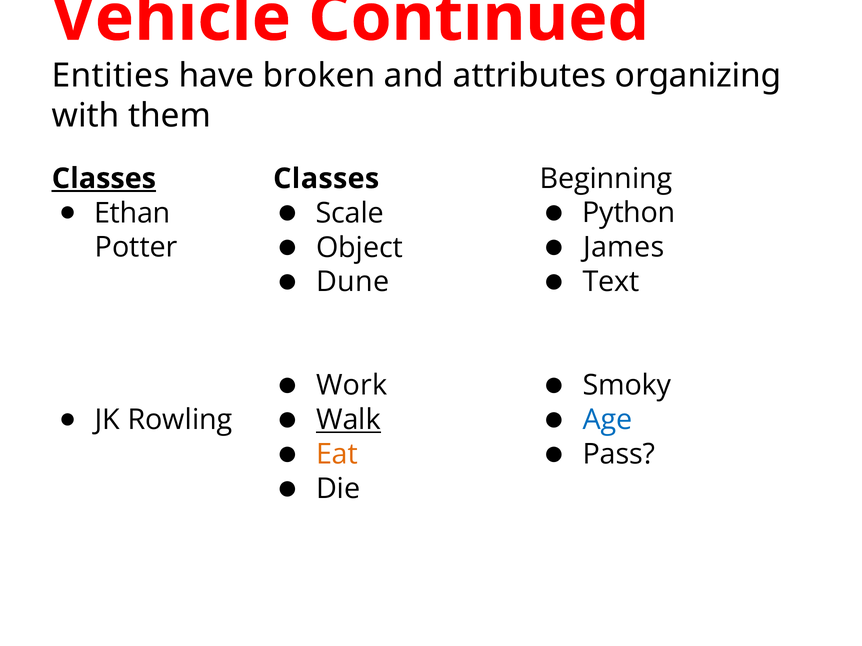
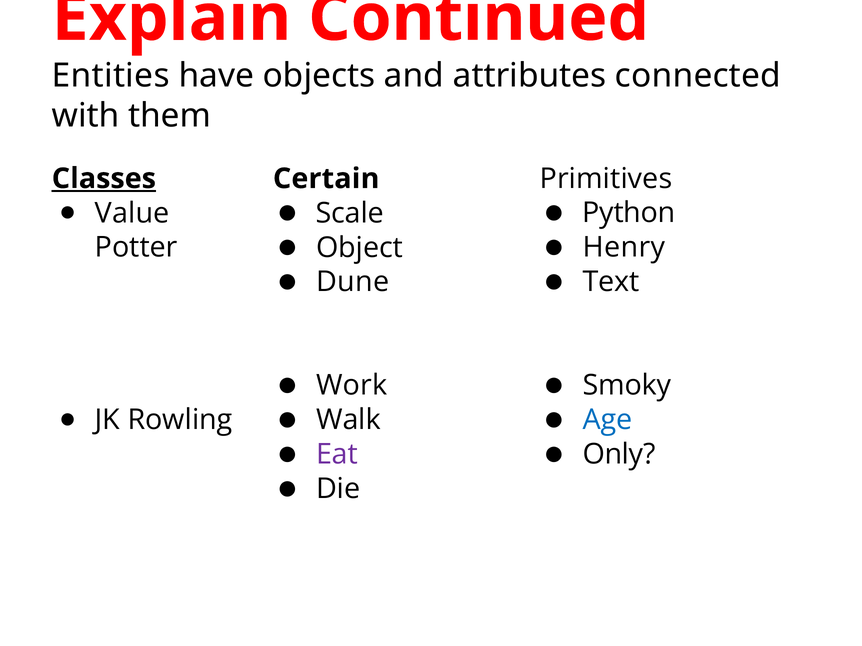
Vehicle: Vehicle -> Explain (171, 18)
broken: broken -> objects (319, 76)
organizing: organizing -> connected (698, 76)
Classes: Classes -> Certain (326, 179)
Beginning: Beginning -> Primitives (606, 179)
Ethan: Ethan -> Value (132, 213)
James: James -> Henry (624, 248)
Walk underline: present -> none (348, 420)
Eat colour: orange -> purple (337, 455)
Pass: Pass -> Only (619, 455)
